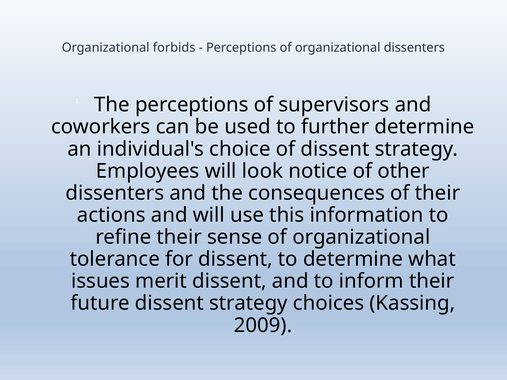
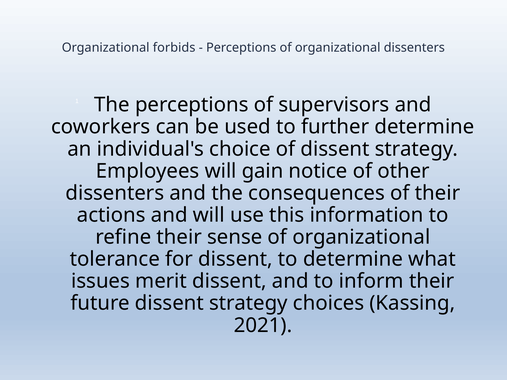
look: look -> gain (263, 171)
2009: 2009 -> 2021 (263, 326)
